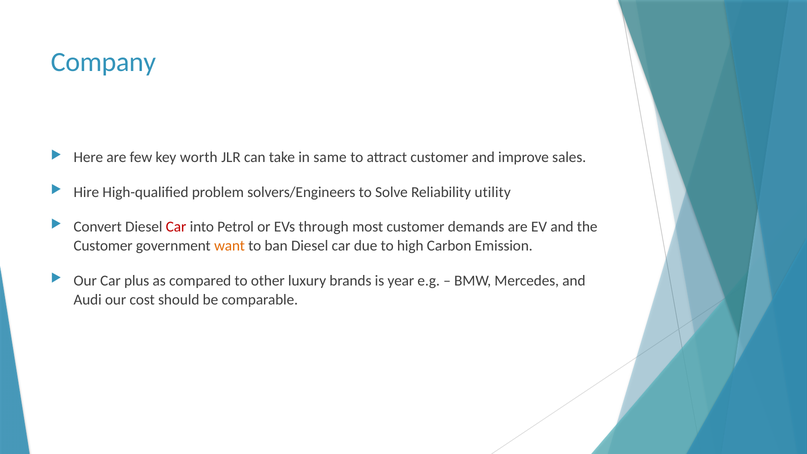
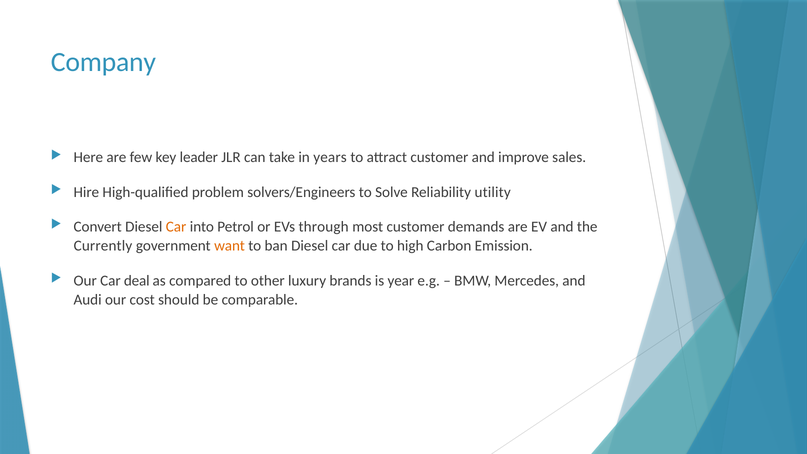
worth: worth -> leader (199, 157)
same: same -> years (330, 157)
Car colour: red -> orange (176, 227)
Customer: Customer -> Currently (103, 246)
plus: plus -> deal (137, 281)
